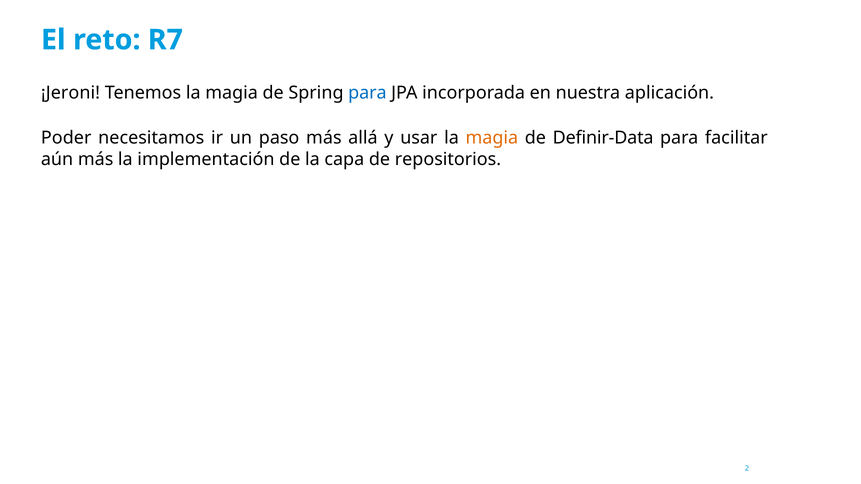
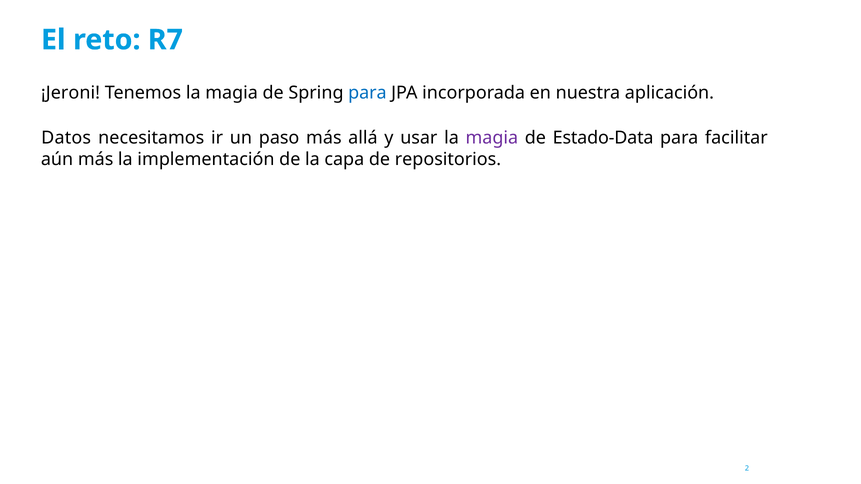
Poder: Poder -> Datos (66, 138)
magia colour: orange -> purple (492, 138)
Definir-Data: Definir-Data -> Estado-Data (603, 138)
